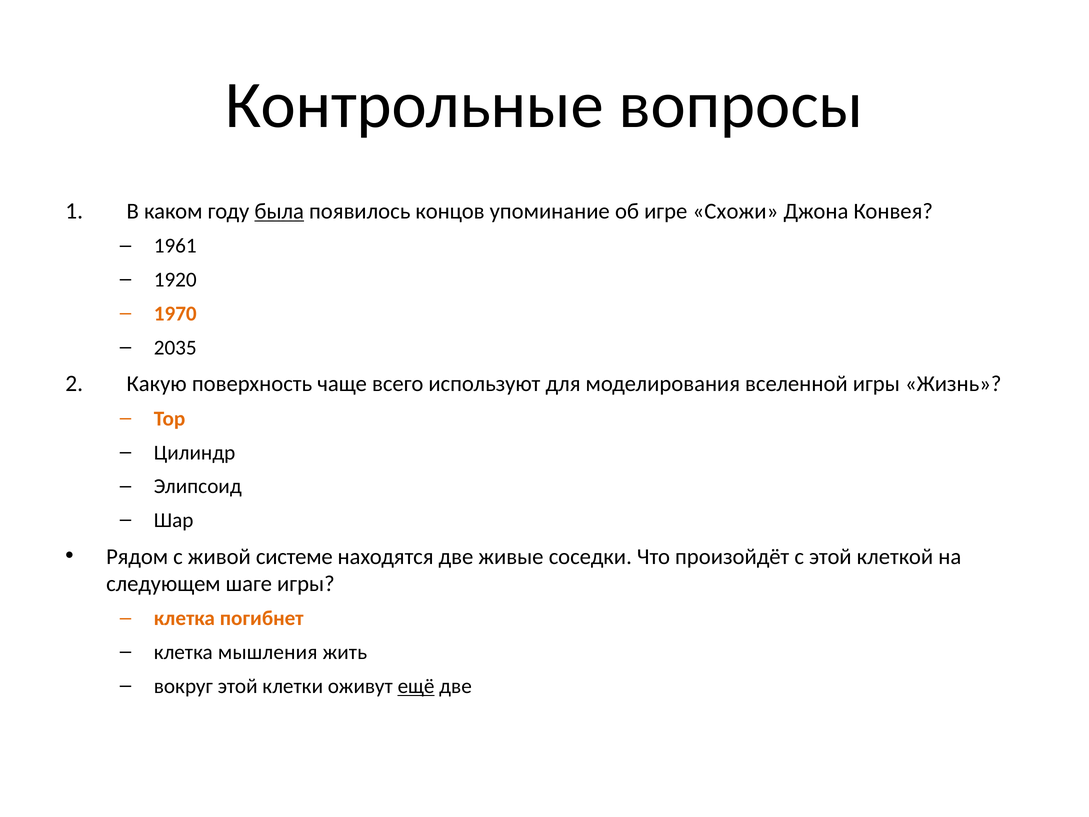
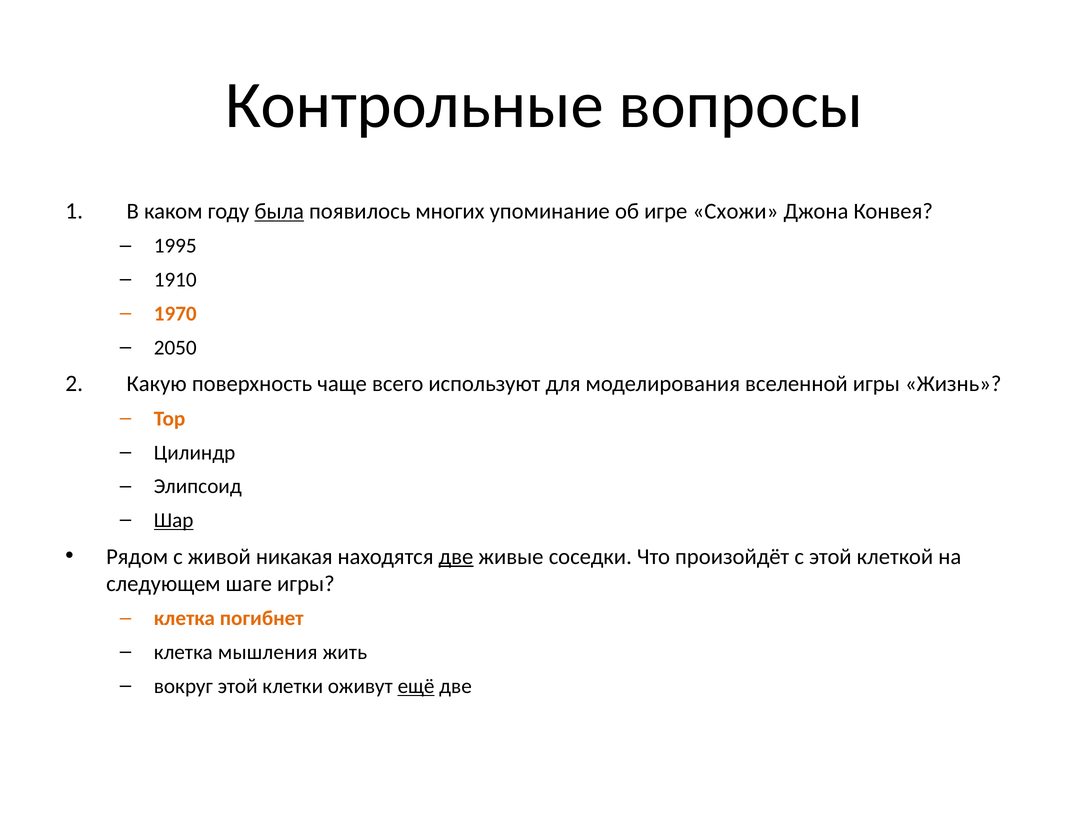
концов: концов -> многих (450, 211)
1961: 1961 -> 1995 (175, 246)
1920: 1920 -> 1910 (175, 280)
2035: 2035 -> 2050 (175, 348)
Шар underline: none -> present (174, 520)
системе: системе -> никакая (294, 556)
две underline: none -> present (456, 556)
